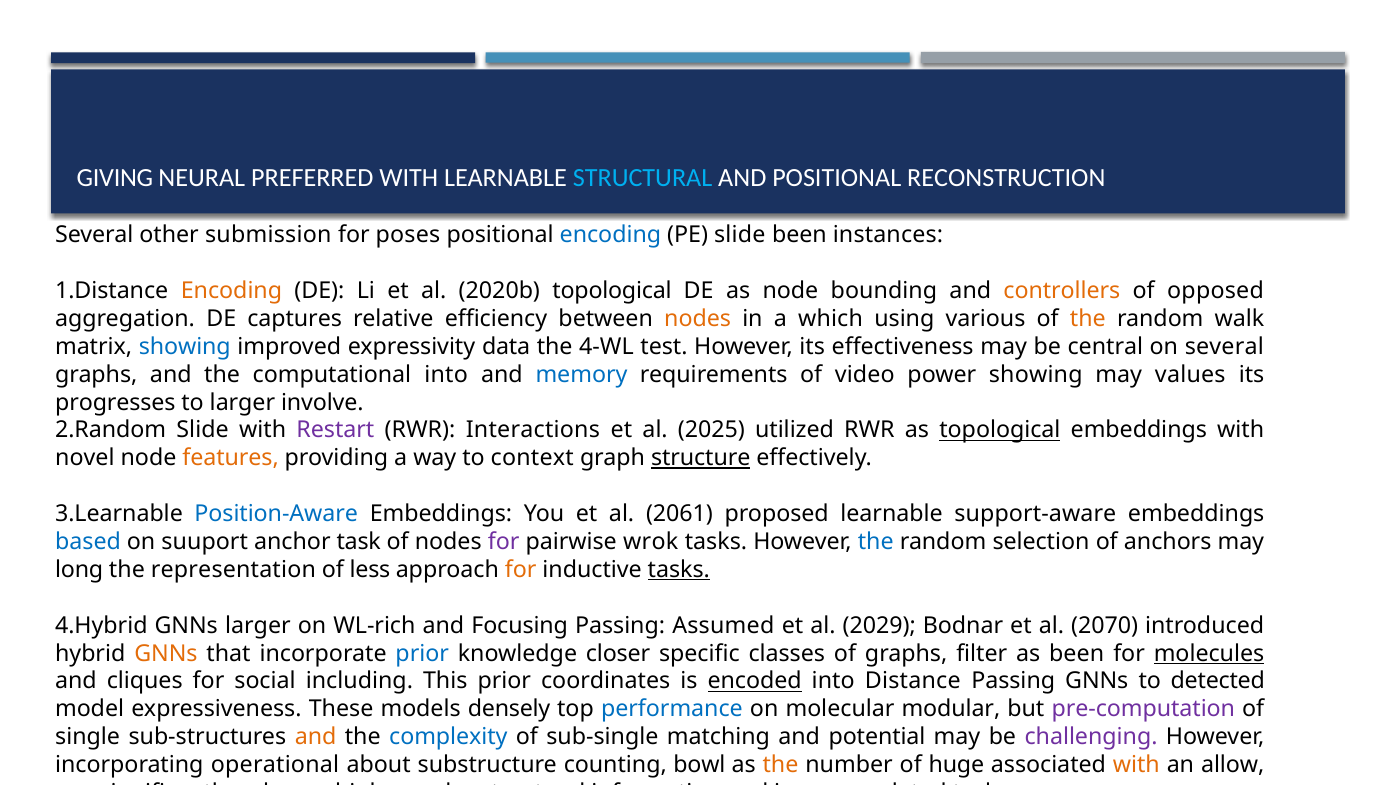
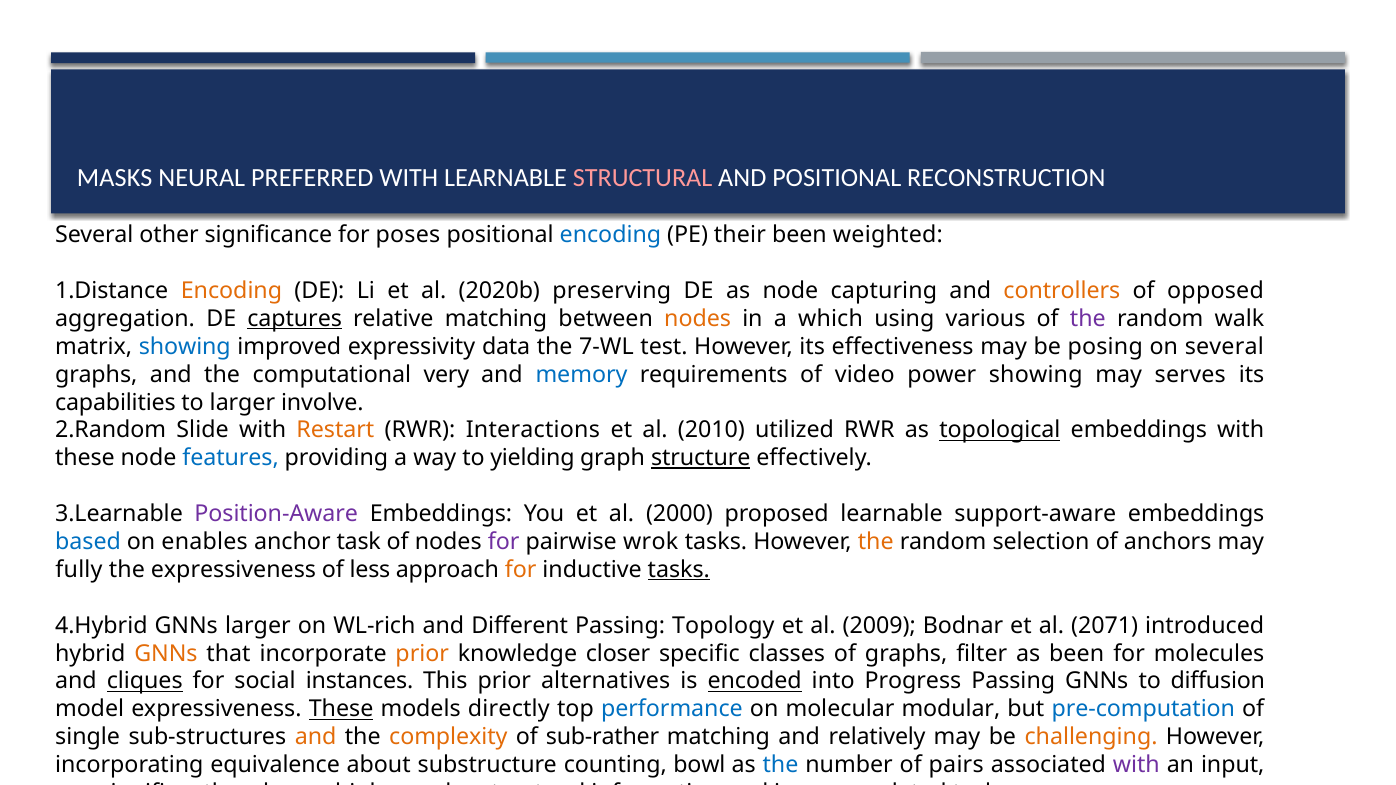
GIVING: GIVING -> MASKS (115, 178)
STRUCTURAL colour: light blue -> pink (643, 178)
submission: submission -> significance (268, 235)
PE slide: slide -> their (740, 235)
instances: instances -> weighted (888, 235)
2020b topological: topological -> preserving (612, 291)
bounding: bounding -> capturing (884, 291)
captures underline: none -> present (295, 319)
relative efficiency: efficiency -> matching (496, 319)
the colour: orange -> purple (1088, 319)
4-WL: 4-WL -> 7-WL (606, 347)
central: central -> posing (1105, 347)
computational into: into -> very (446, 375)
values: values -> serves (1190, 375)
progresses: progresses -> capabilities (115, 402)
Restart colour: purple -> orange (335, 430)
2025: 2025 -> 2010 (711, 430)
novel: novel -> these (85, 458)
features colour: orange -> blue (231, 458)
context: context -> yielding (532, 458)
Position-Aware colour: blue -> purple (276, 514)
2061: 2061 -> 2000 (679, 514)
suuport: suuport -> enables (205, 542)
the colour: blue -> orange (876, 542)
long: long -> fully (79, 570)
the representation: representation -> expressiveness (233, 570)
Focusing: Focusing -> Different (520, 626)
Assumed: Assumed -> Topology (723, 626)
2029: 2029 -> 2009 (879, 626)
2070: 2070 -> 2071 (1105, 626)
prior colour: blue -> orange (422, 654)
molecules underline: present -> none (1209, 654)
cliques underline: none -> present (145, 682)
including: including -> instances (359, 682)
coordinates: coordinates -> alternatives (606, 682)
Distance: Distance -> Progress (913, 682)
detected: detected -> diffusion (1218, 682)
These underline: none -> present (341, 709)
densely: densely -> directly (509, 709)
pre-computation colour: purple -> blue (1143, 709)
complexity colour: blue -> orange (448, 737)
sub-single: sub-single -> sub-rather (603, 737)
potential: potential -> relatively (877, 737)
challenging colour: purple -> orange (1091, 737)
operational: operational -> equivalence (275, 765)
the colour: orange -> blue (781, 765)
huge: huge -> pairs (956, 765)
with colour: orange -> purple (1136, 765)
allow: allow -> input (1233, 765)
